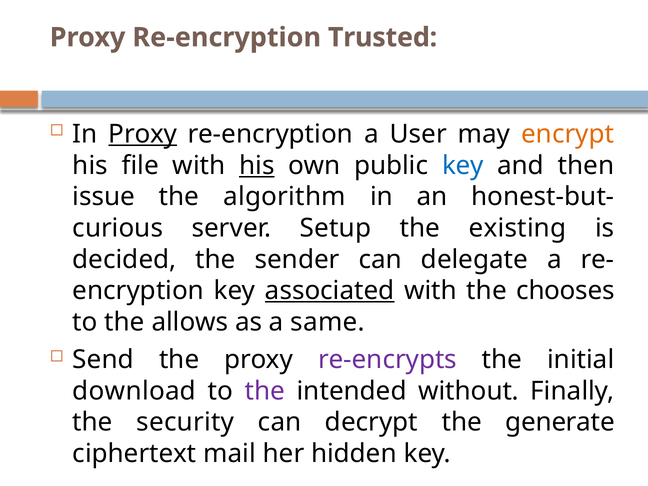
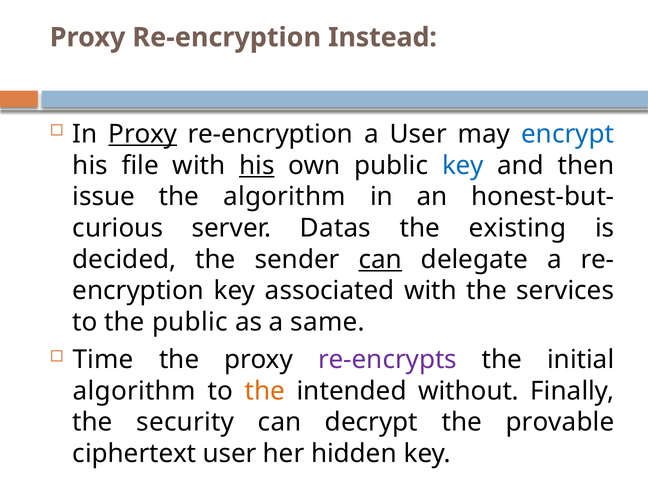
Trusted: Trusted -> Instead (382, 37)
encrypt colour: orange -> blue (568, 134)
Setup: Setup -> Datas (335, 228)
can underline: none -> present (380, 259)
associated underline: present -> none (330, 291)
chooses: chooses -> services (565, 291)
the allows: allows -> public (190, 322)
Send: Send -> Time (103, 360)
download: download -> algorithm (134, 391)
the colour: purple -> orange (265, 391)
generate: generate -> provable (560, 422)
ciphertext mail: mail -> user (230, 454)
